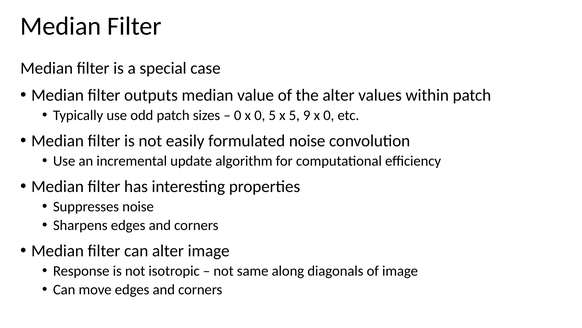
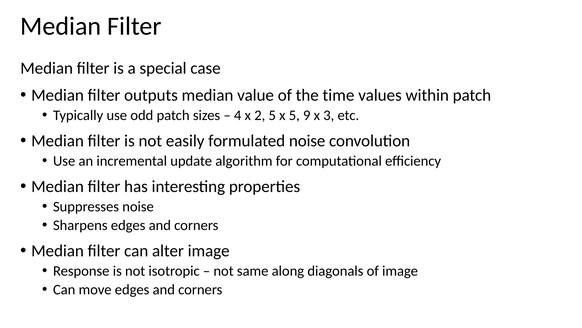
the alter: alter -> time (338, 95)
0: 0 -> 4 (238, 115)
0: 0 -> 2 (260, 115)
9 x 0: 0 -> 3 (329, 115)
